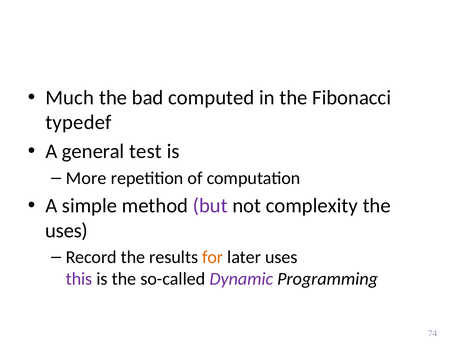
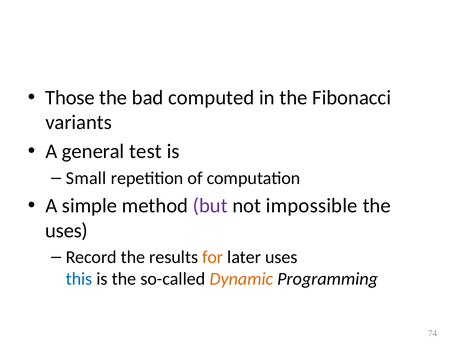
Much: Much -> Those (70, 98)
typedef: typedef -> variants (79, 122)
More: More -> Small (86, 178)
complexity: complexity -> impossible (312, 206)
this colour: purple -> blue (79, 279)
Dynamic colour: purple -> orange (241, 279)
